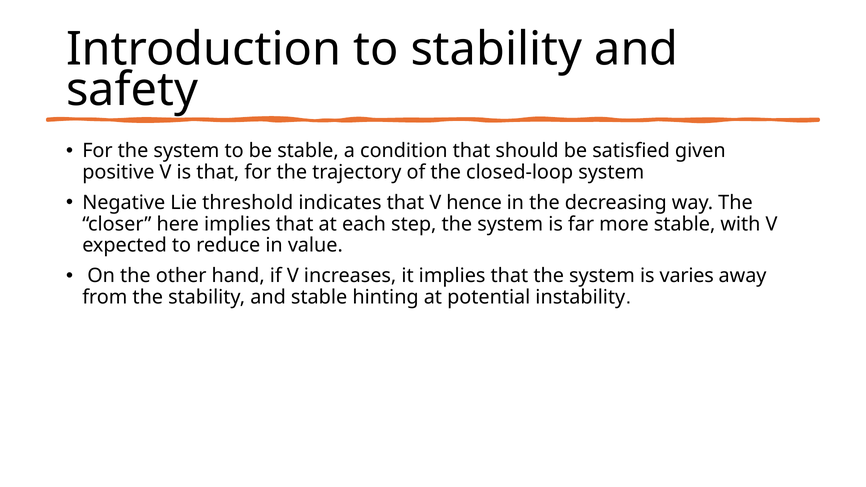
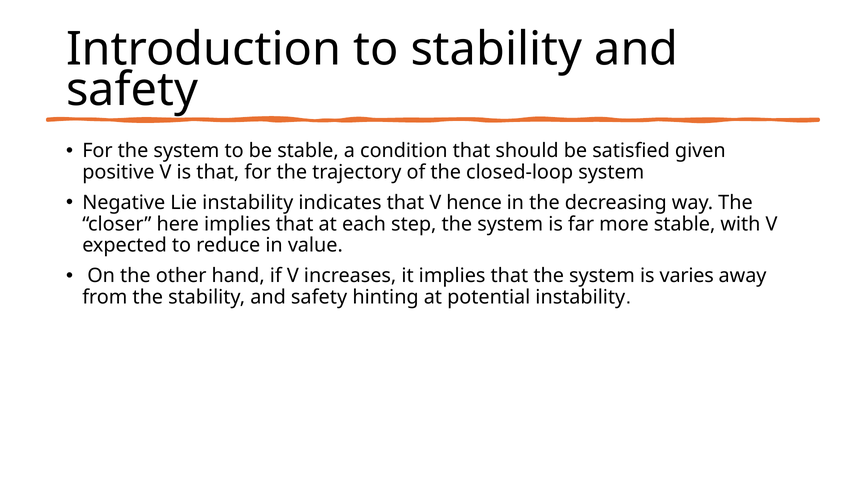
Lie threshold: threshold -> instability (248, 203)
the stability and stable: stable -> safety (319, 297)
